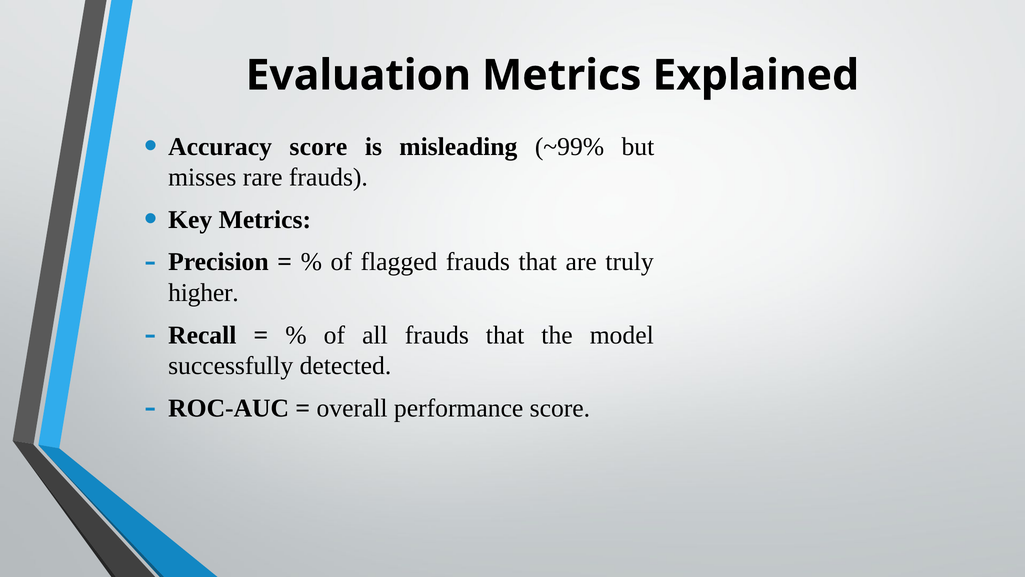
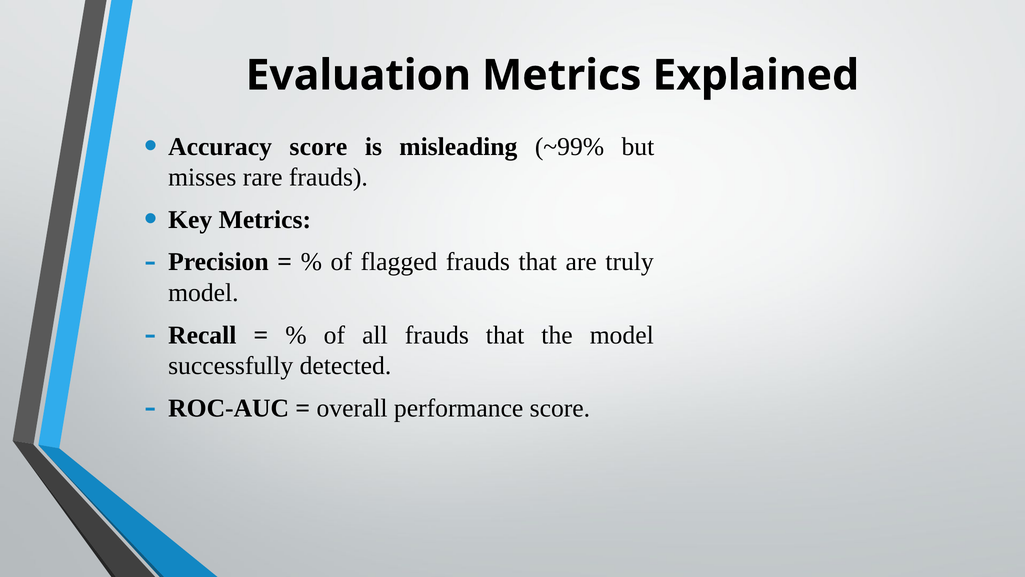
higher: higher -> model (203, 293)
